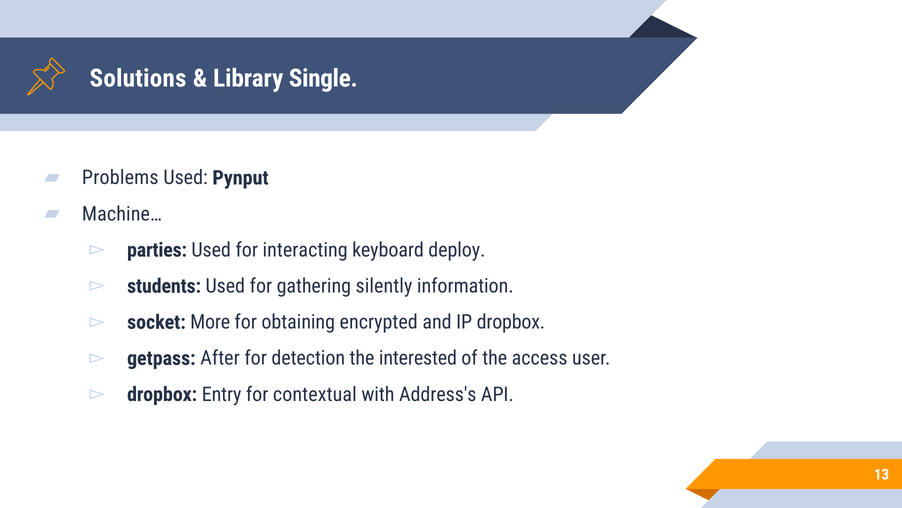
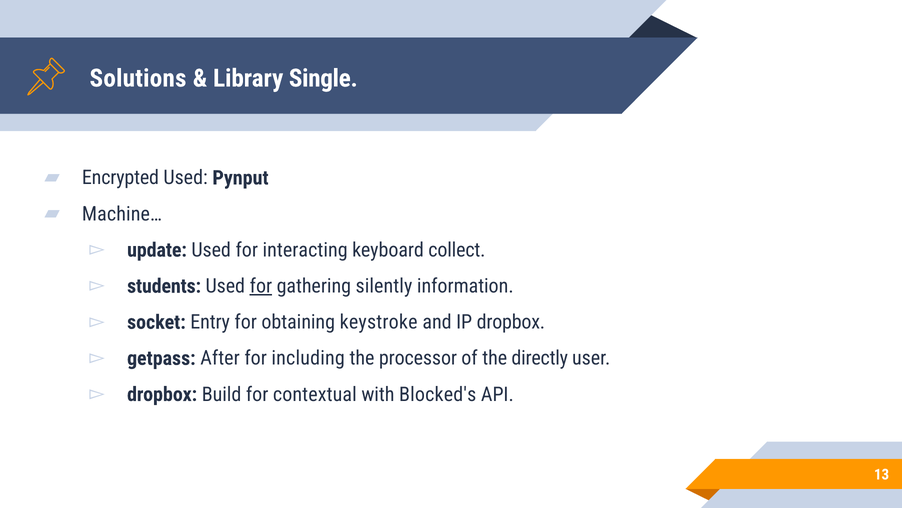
Problems: Problems -> Encrypted (120, 178)
parties: parties -> update (157, 250)
deploy: deploy -> collect (457, 250)
for underline: none -> present (261, 286)
More: More -> Entry (210, 322)
encrypted: encrypted -> keystroke (379, 322)
detection: detection -> including (308, 358)
interested: interested -> processor (418, 358)
access: access -> directly (540, 358)
Entry: Entry -> Build (222, 394)
Address's: Address's -> Blocked's (438, 394)
